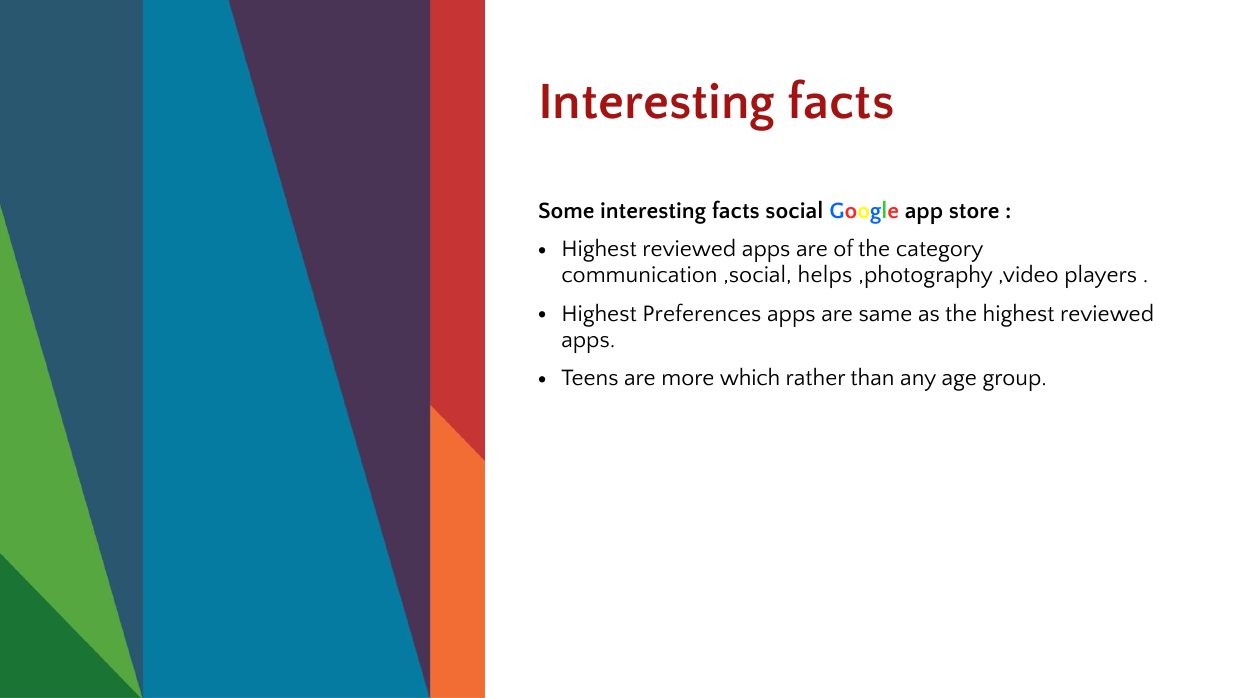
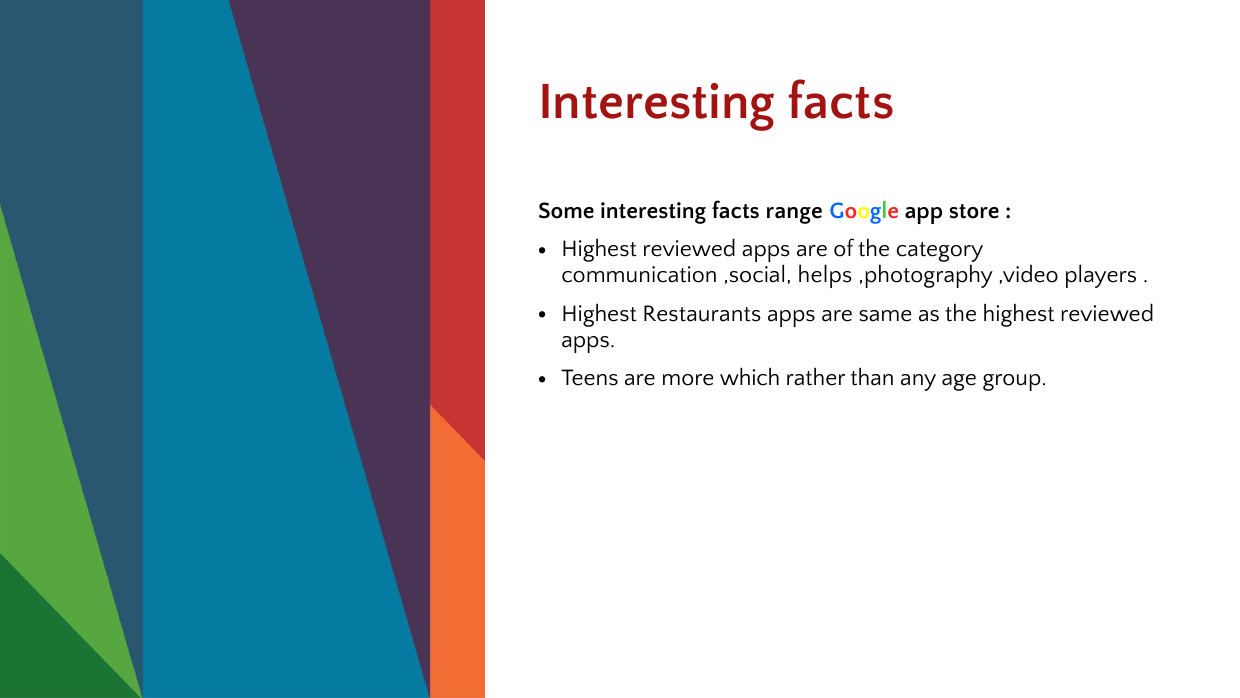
social: social -> range (794, 210)
Preferences: Preferences -> Restaurants (702, 314)
